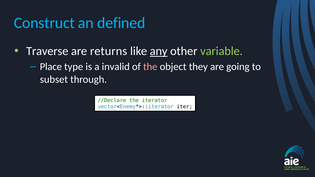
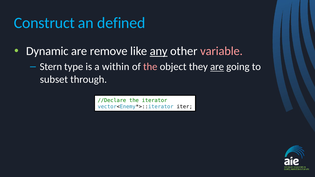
Traverse: Traverse -> Dynamic (47, 51)
returns: returns -> remove (109, 51)
variable colour: light green -> pink (221, 51)
Place: Place -> Stern (51, 67)
invalid: invalid -> within (116, 67)
are underline: none -> present (217, 67)
